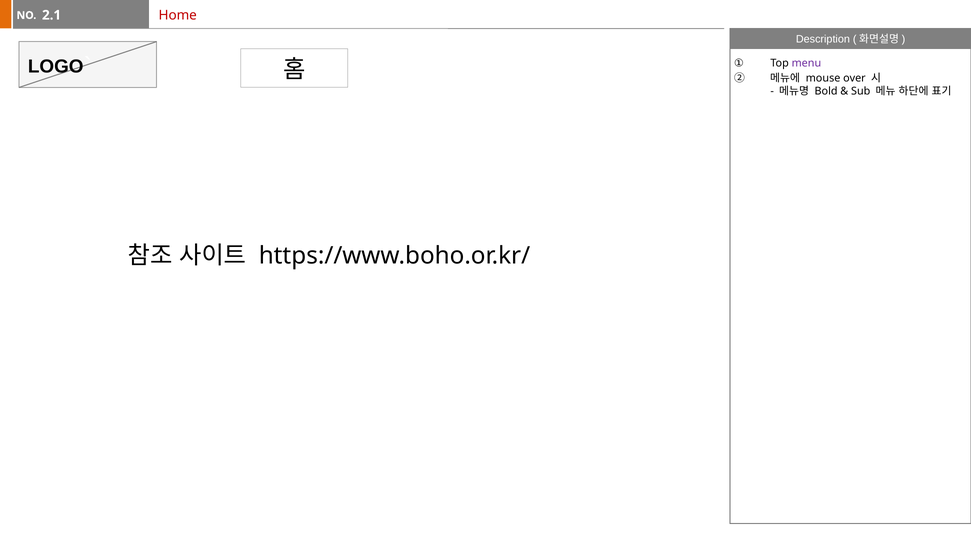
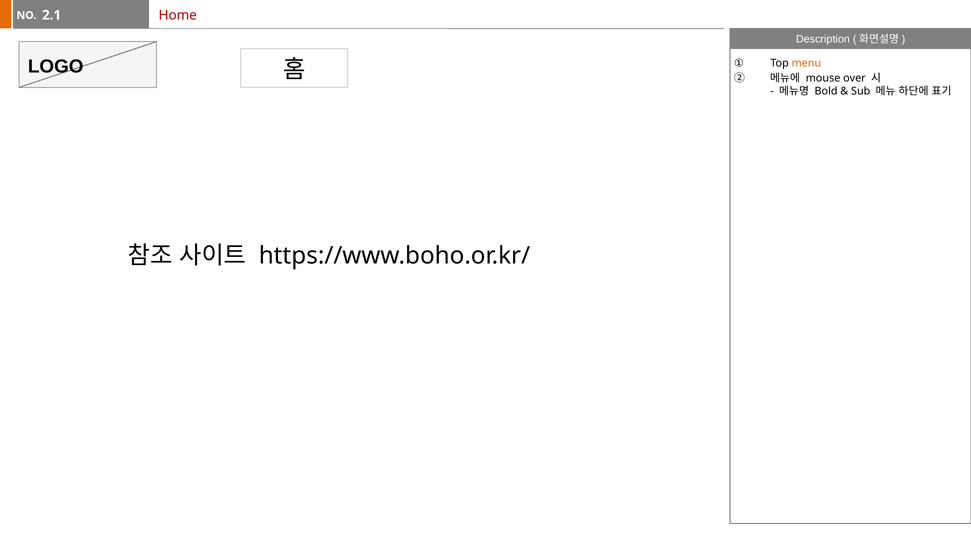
menu colour: purple -> orange (806, 63)
